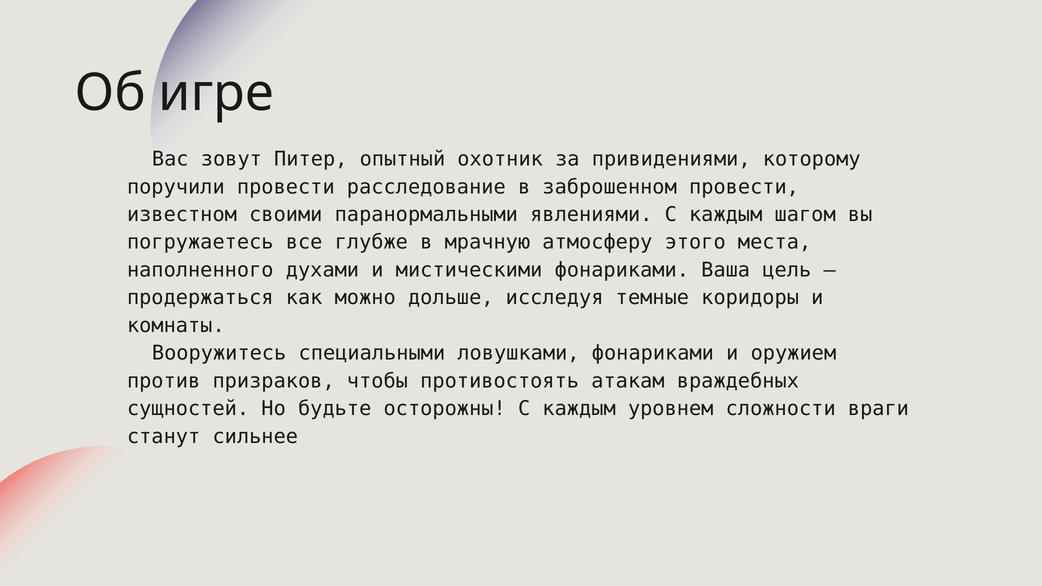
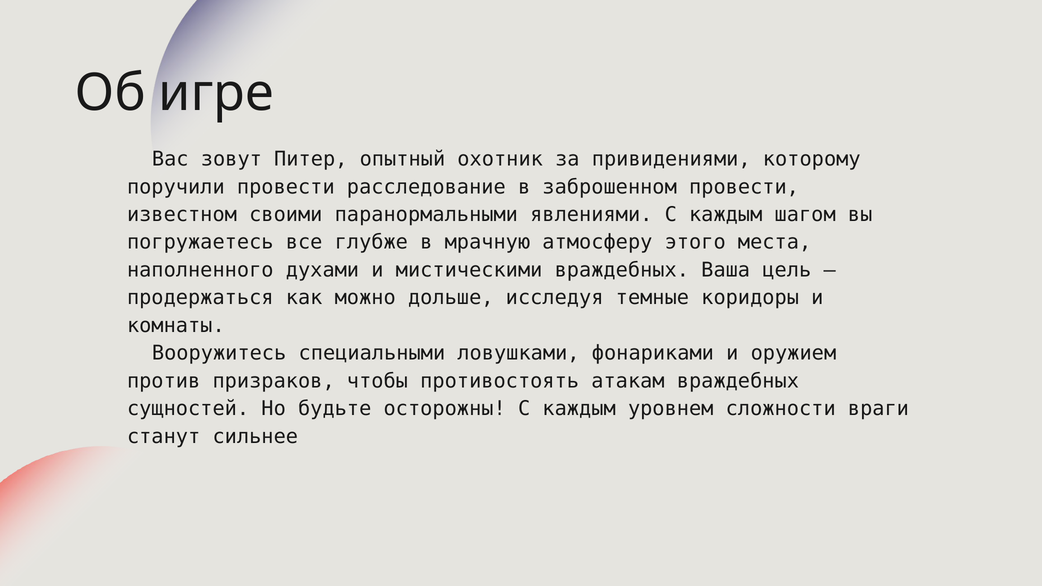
мистическими фонариками: фонариками -> враждебных (622, 270)
